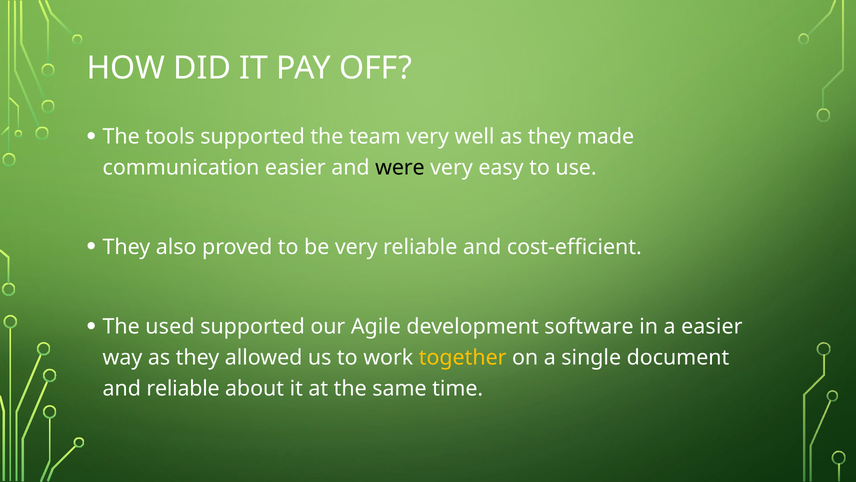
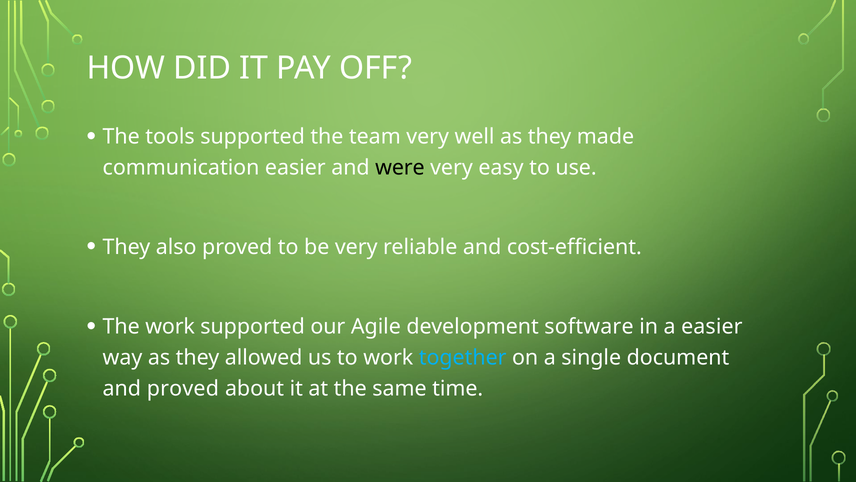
The used: used -> work (170, 326)
together colour: yellow -> light blue (463, 357)
and reliable: reliable -> proved (183, 388)
